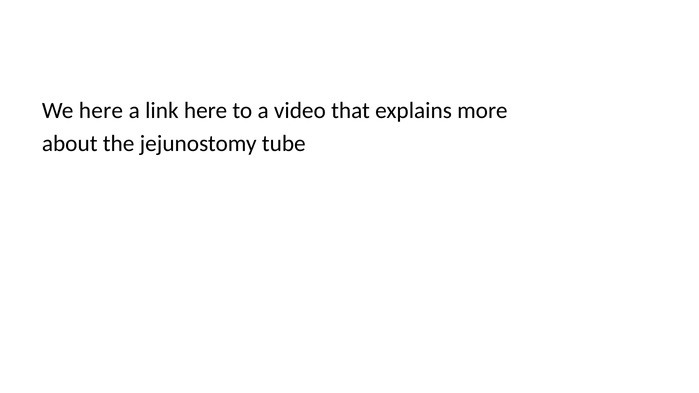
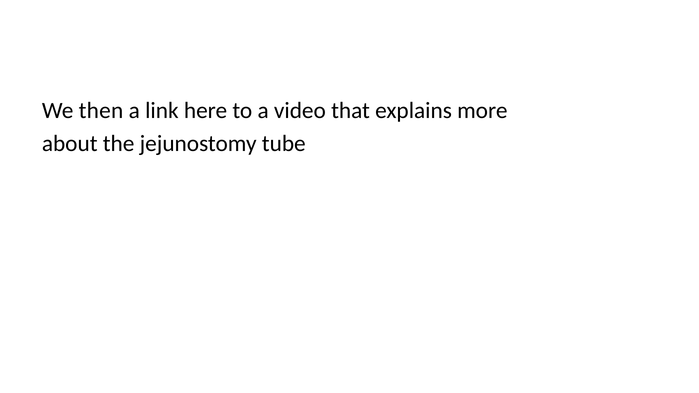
We here: here -> then (101, 111)
